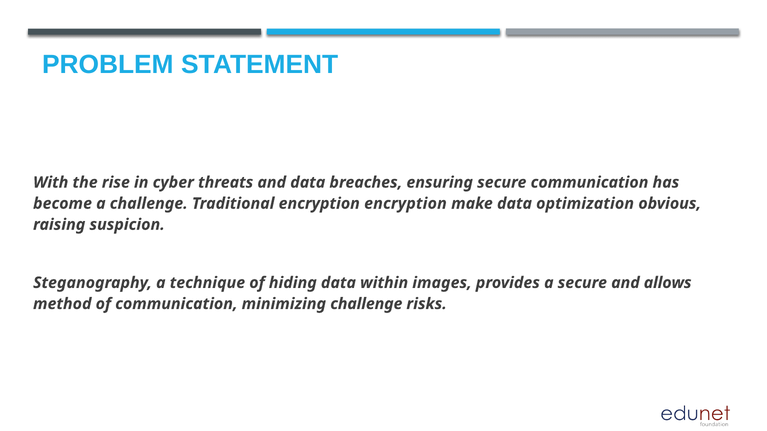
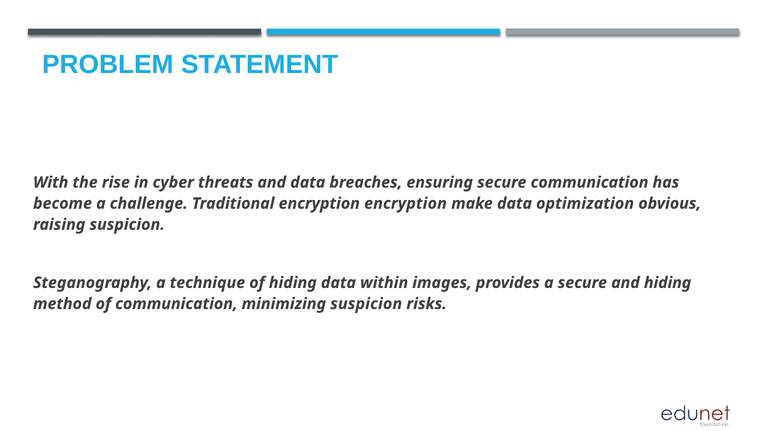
and allows: allows -> hiding (668, 283)
minimizing challenge: challenge -> suspicion (366, 304)
